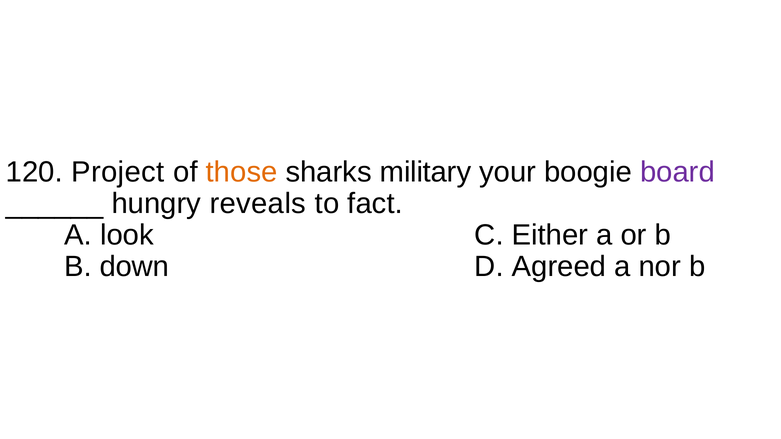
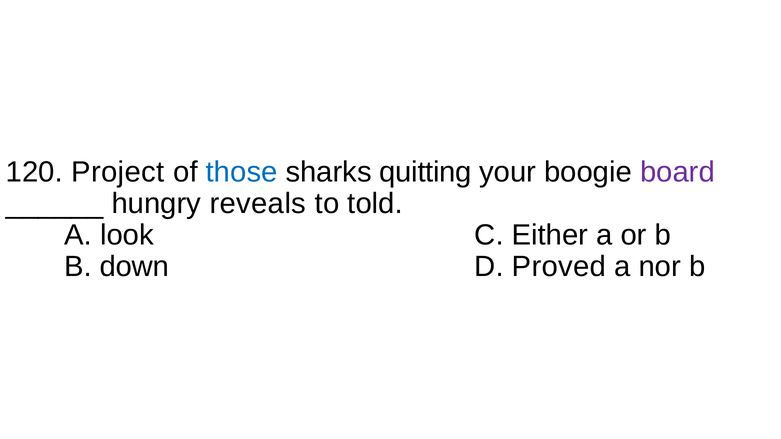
those colour: orange -> blue (242, 172)
military: military -> quitting (426, 172)
fact: fact -> told (375, 204)
Agreed: Agreed -> Proved (559, 267)
